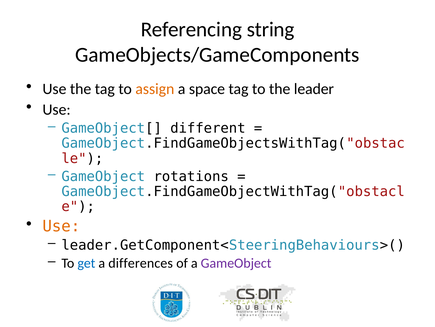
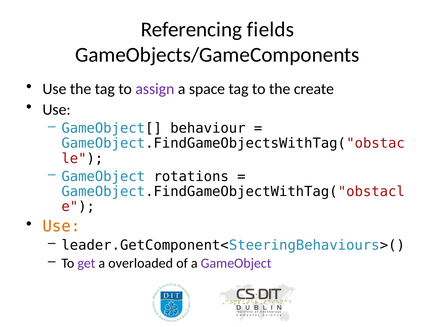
string: string -> fields (270, 29)
assign colour: orange -> purple (155, 89)
leader: leader -> create (314, 89)
different: different -> behaviour (208, 128)
get colour: blue -> purple (86, 263)
differences: differences -> overloaded (141, 263)
